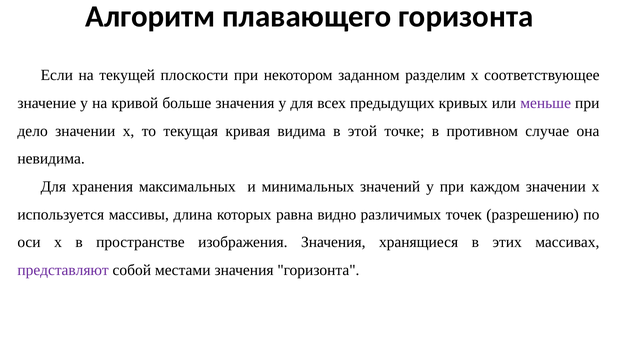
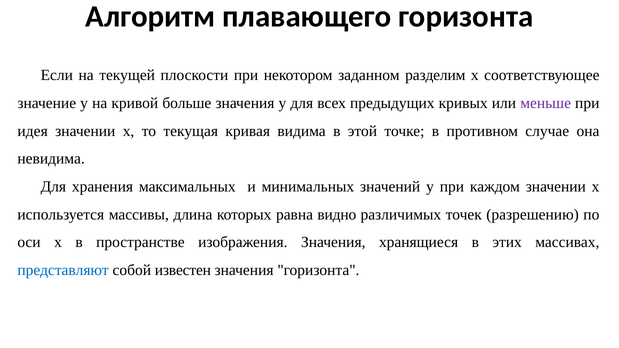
дело: дело -> идея (33, 131)
представляют colour: purple -> blue (63, 270)
местами: местами -> известен (183, 270)
